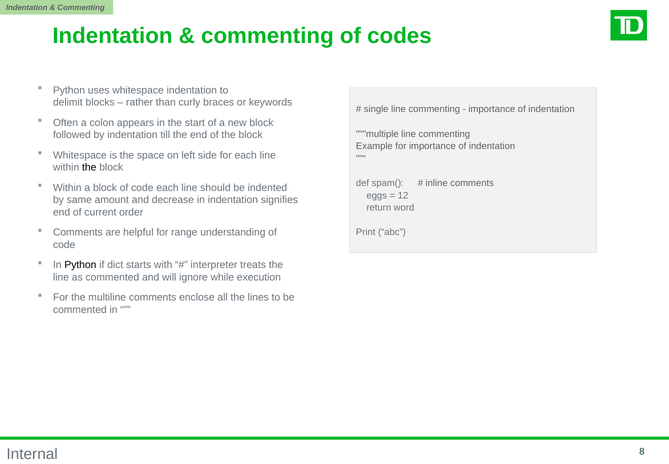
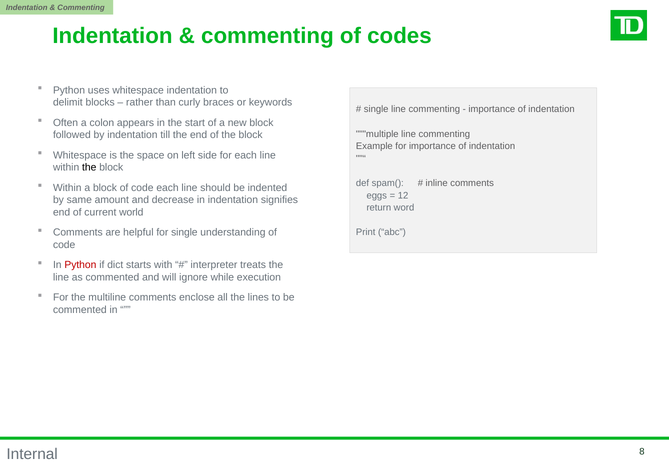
order: order -> world (131, 212)
for range: range -> single (184, 232)
Python colour: black -> red (80, 265)
